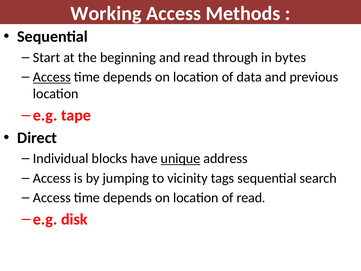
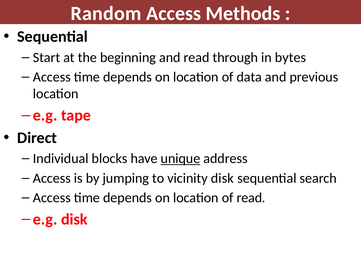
Working: Working -> Random (106, 13)
Access underline: present -> none (52, 77)
vicinity tags: tags -> disk (222, 178)
